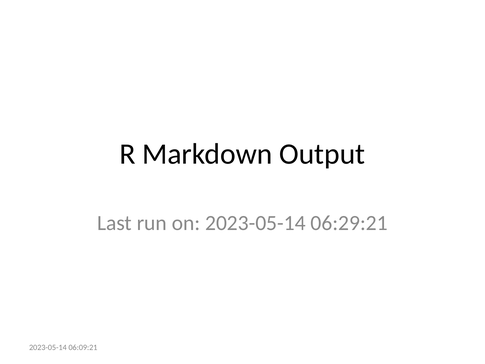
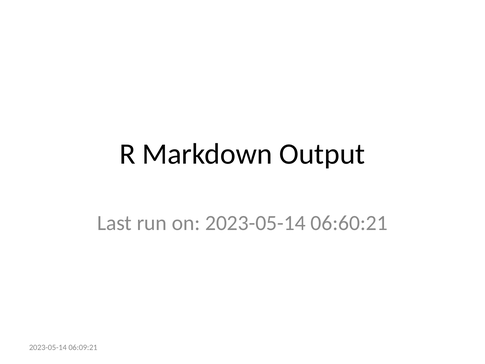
06:29:21: 06:29:21 -> 06:60:21 (349, 223)
